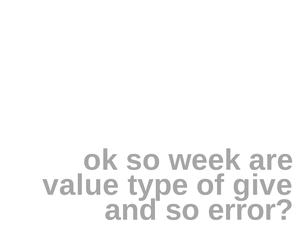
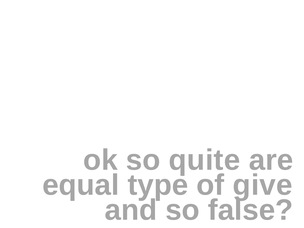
week: week -> quite (204, 160)
value: value -> equal (81, 185)
error: error -> false (251, 210)
